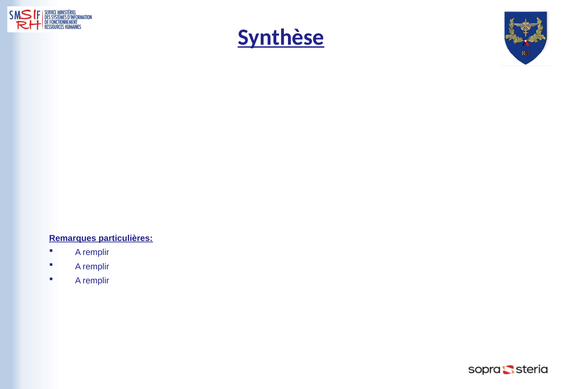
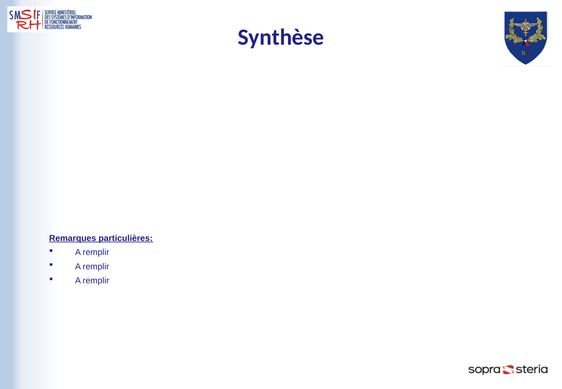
Synthèse underline: present -> none (281, 37)
